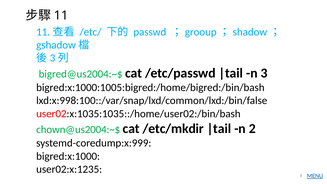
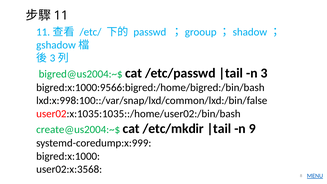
bigred:x:1000:1005:bigred:/home/bigred:/bin/bash: bigred:x:1000:1005:bigred:/home/bigred:/bin/bash -> bigred:x:1000:9566:bigred:/home/bigred:/bin/bash (150, 88)
chown@us2004:~$: chown@us2004:~$ -> create@us2004:~$ (78, 129)
2: 2 -> 9 (252, 129)
user02:x:1235: user02:x:1235 -> user02:x:3568 (69, 169)
